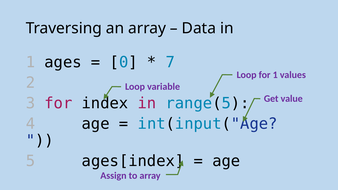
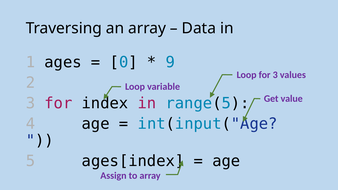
7: 7 -> 9 (170, 62)
for 1: 1 -> 3 (275, 75)
